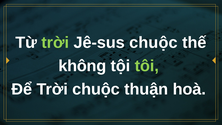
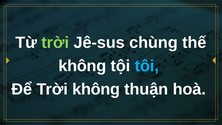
Jê-sus chuộc: chuộc -> chùng (153, 42)
tôi colour: light green -> light blue (147, 66)
Trời chuộc: chuộc -> không (96, 89)
